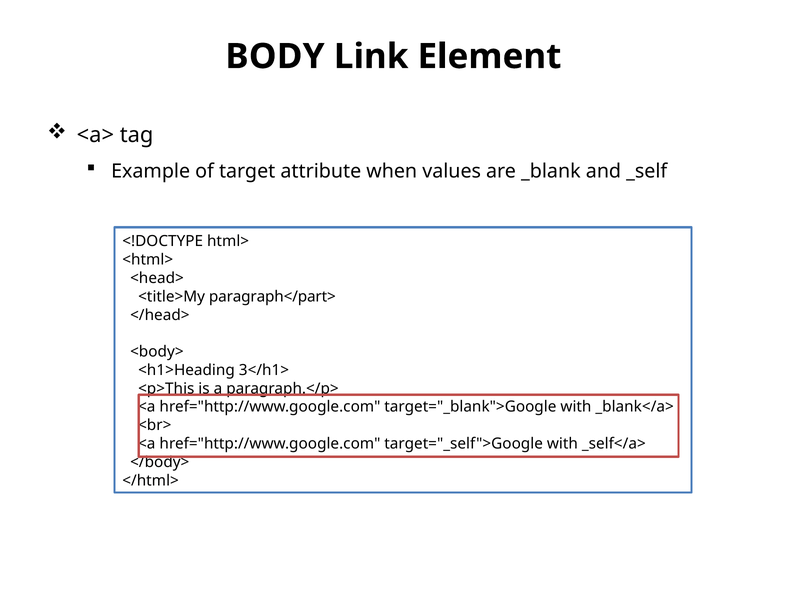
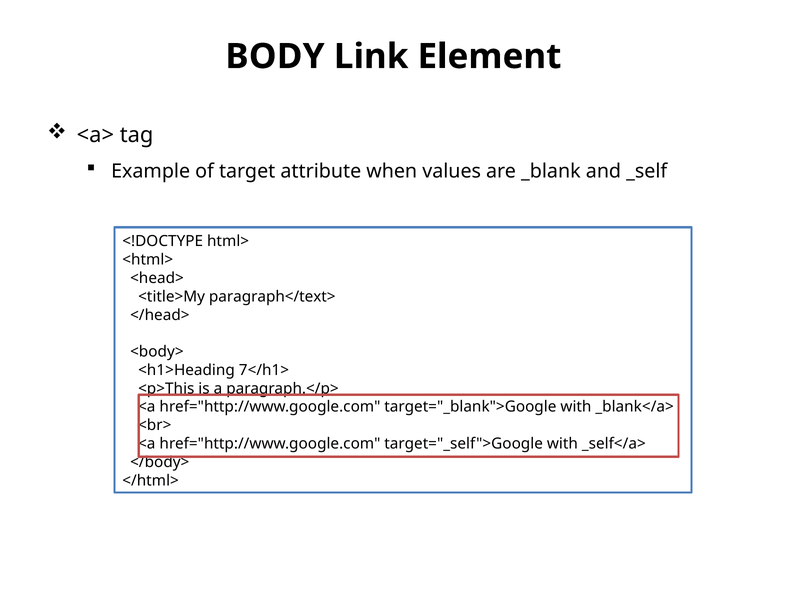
paragraph</part>: paragraph</part> -> paragraph</text> (272, 296)
3</h1>: 3</h1> -> 7</h1> (264, 370)
